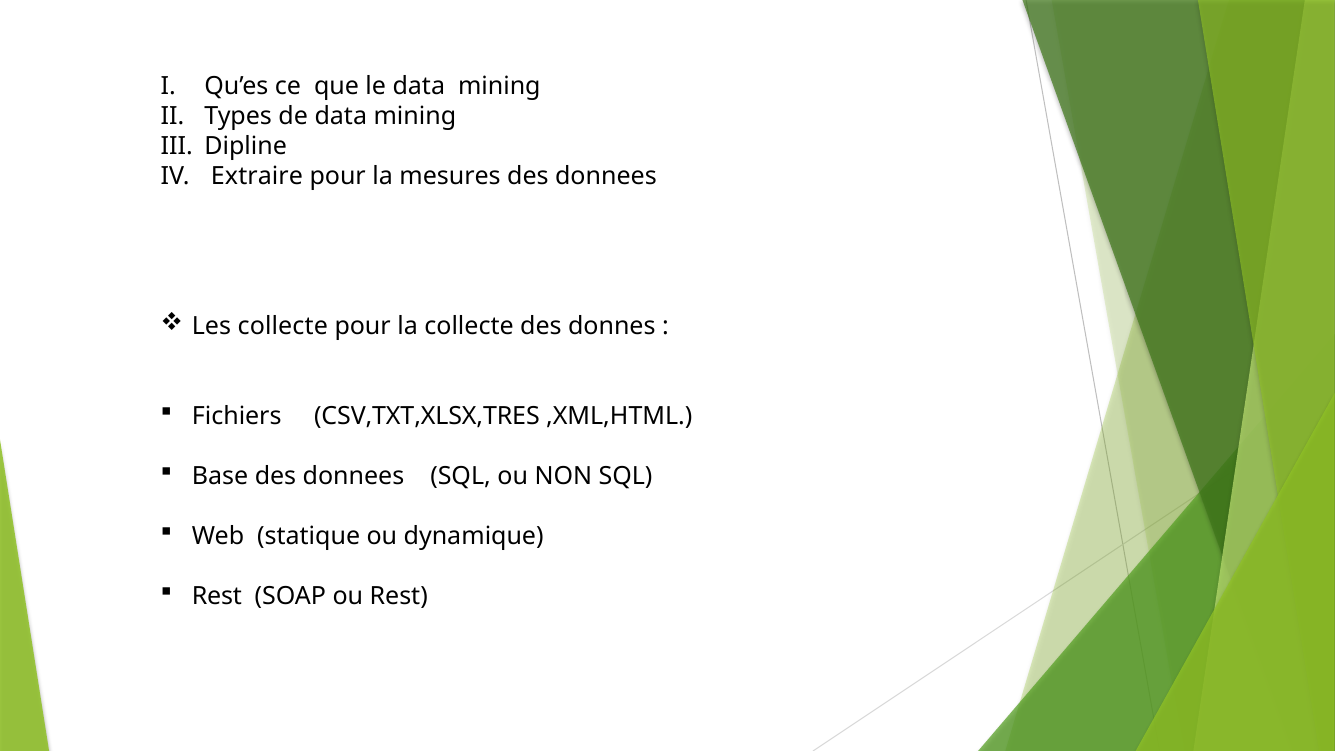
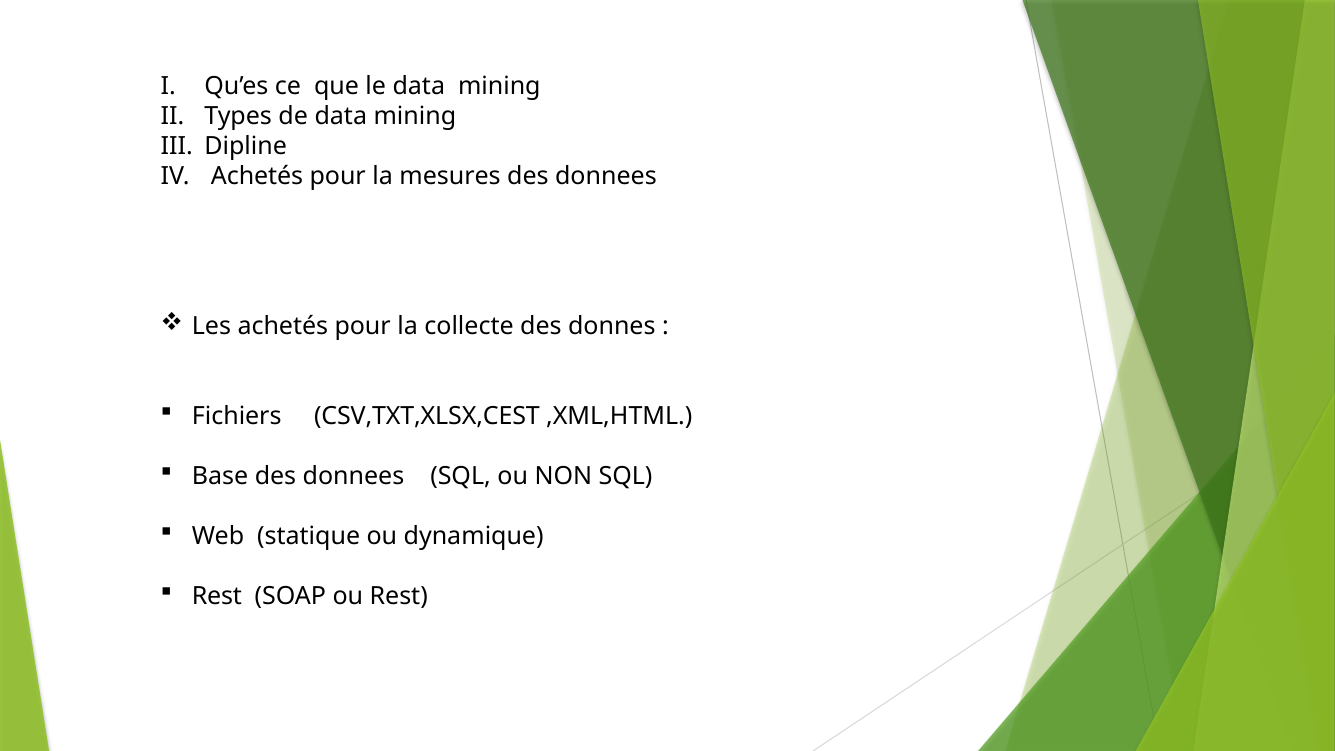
Extraire: Extraire -> Achetés (257, 176)
Les collecte: collecte -> achetés (283, 326)
CSV,TXT,XLSX,TRES: CSV,TXT,XLSX,TRES -> CSV,TXT,XLSX,CEST (427, 416)
